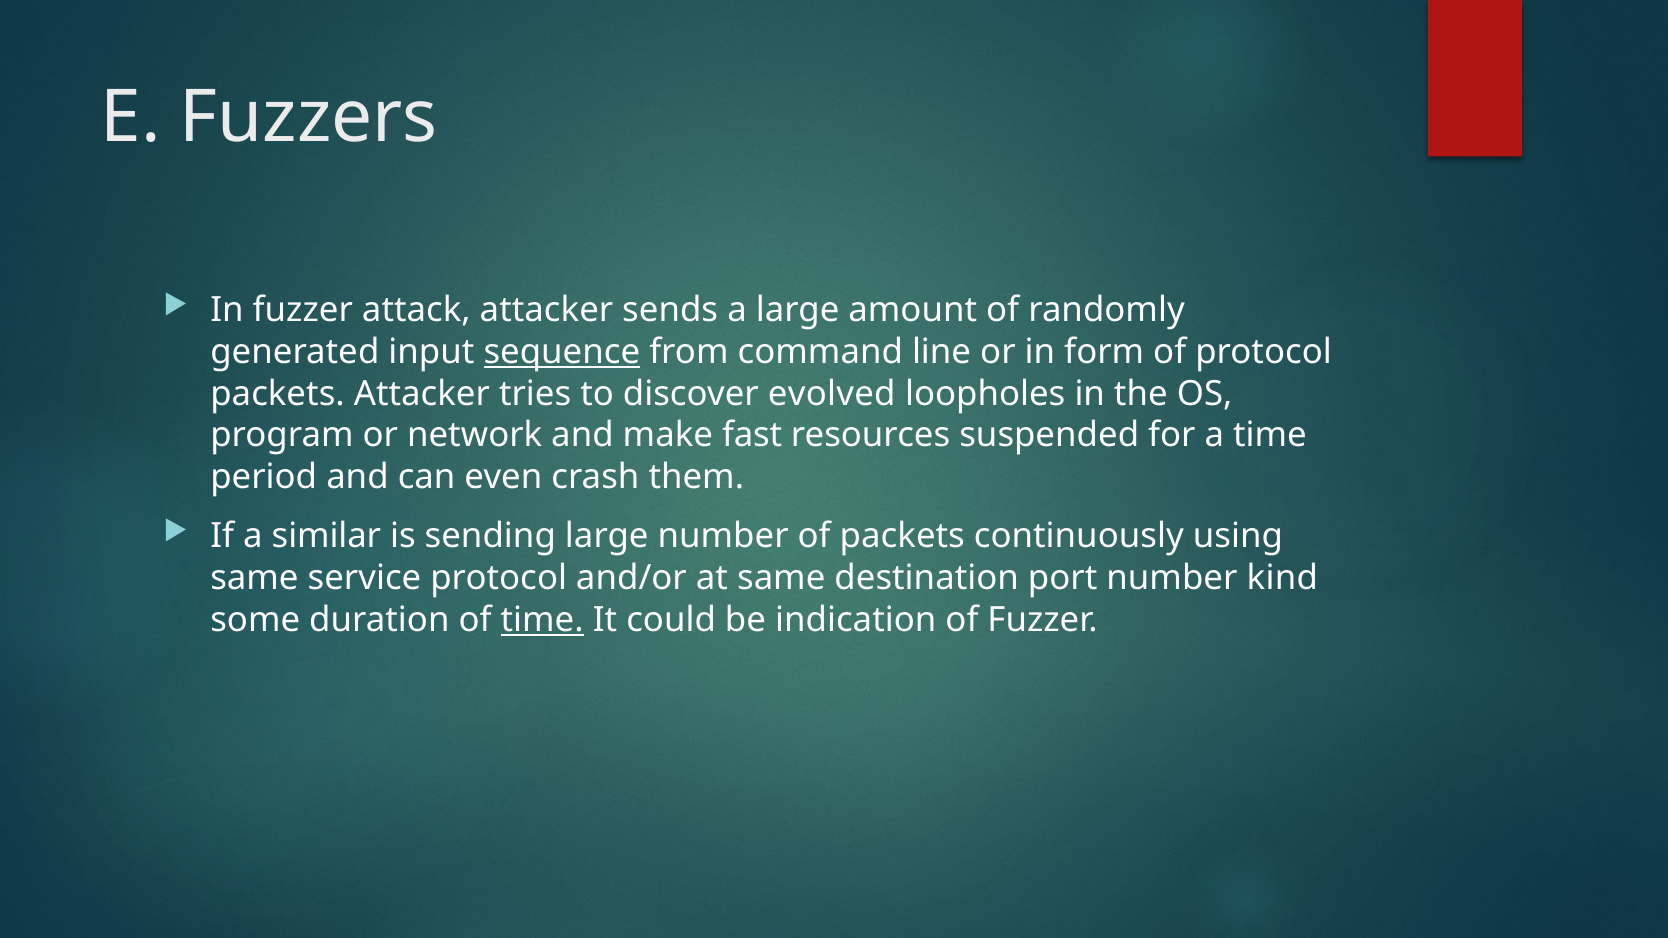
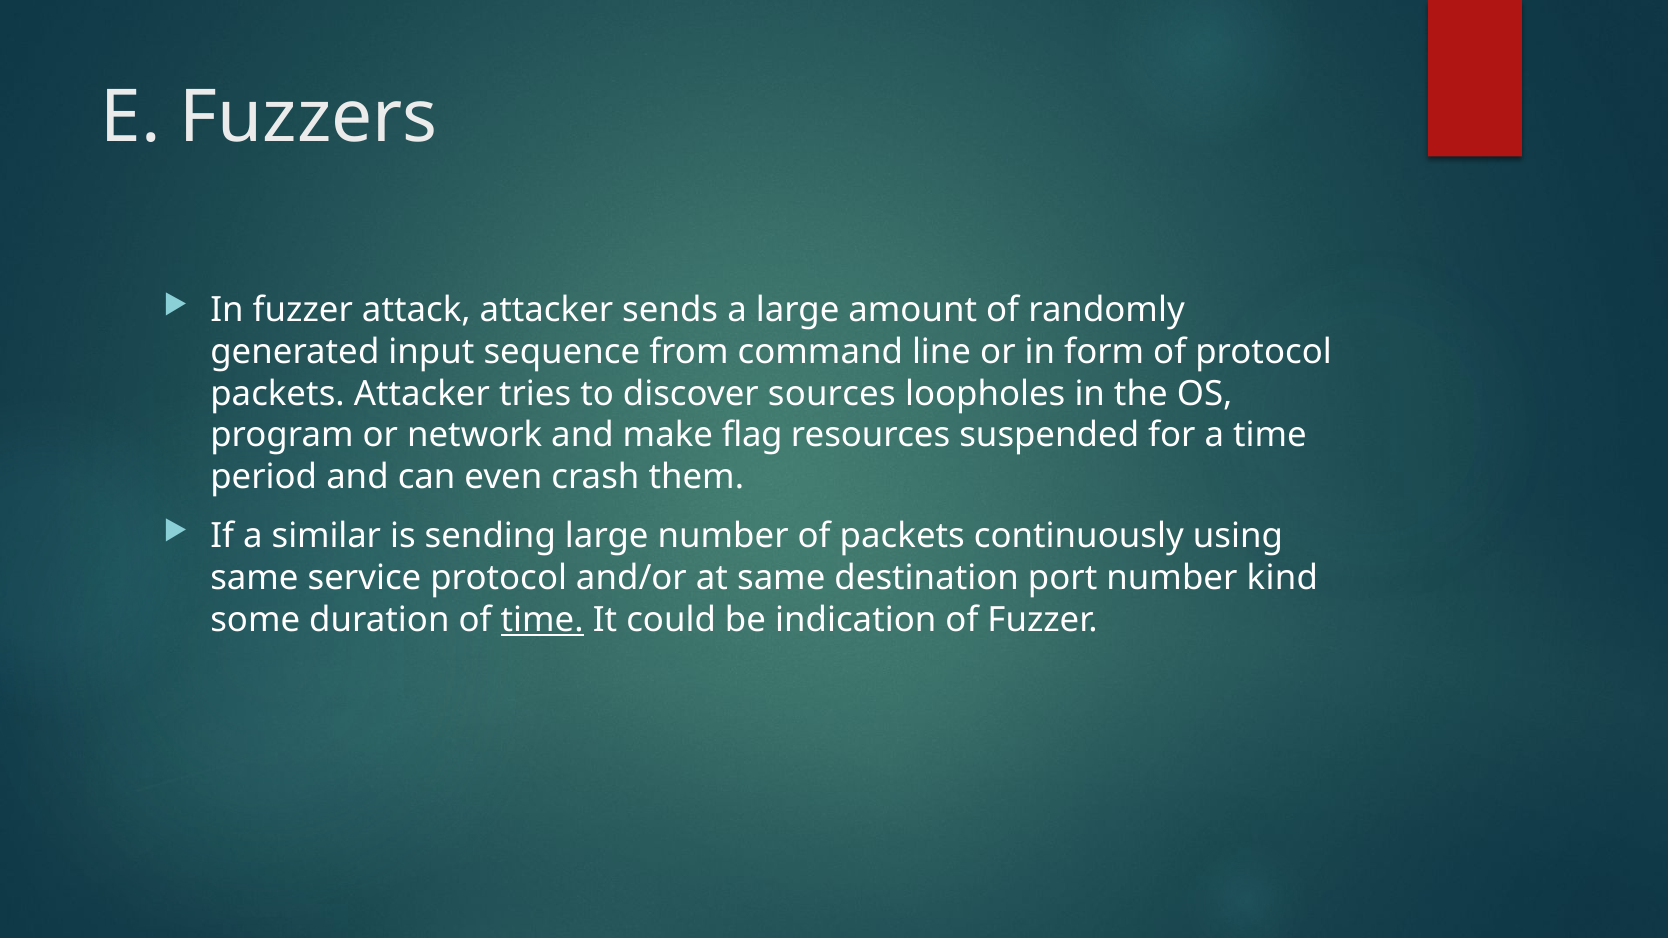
sequence underline: present -> none (562, 352)
evolved: evolved -> sources (832, 394)
fast: fast -> flag (752, 436)
